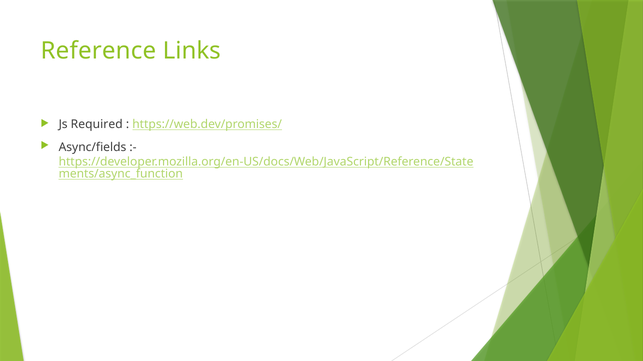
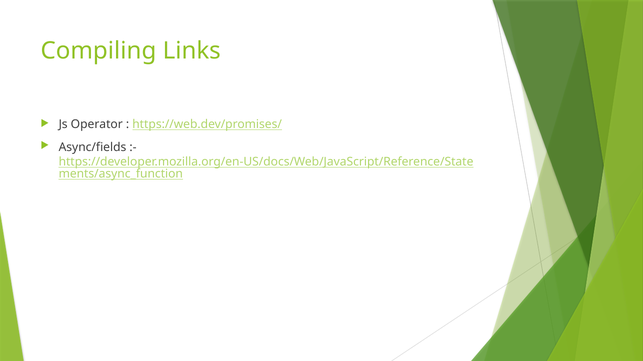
Reference: Reference -> Compiling (98, 51)
Required: Required -> Operator (97, 124)
